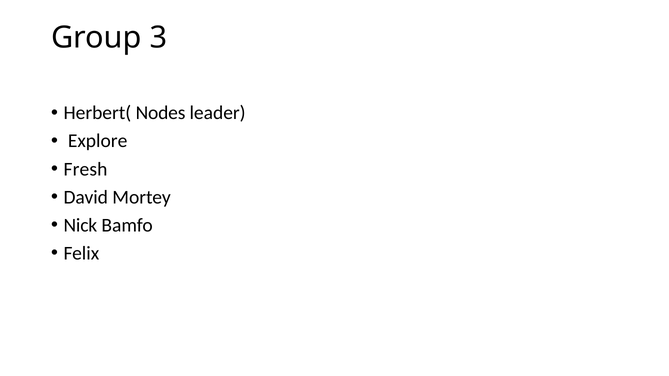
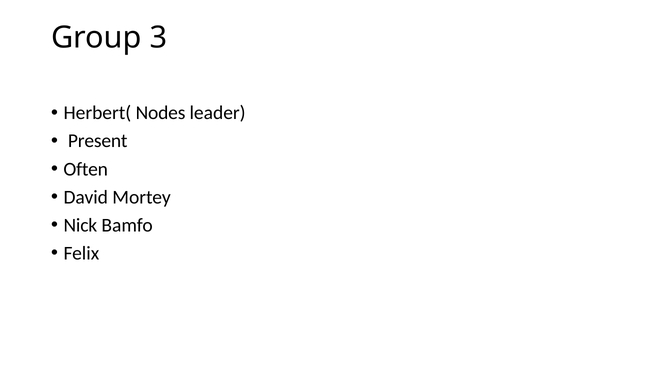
Explore: Explore -> Present (98, 141)
Fresh: Fresh -> Often (86, 169)
